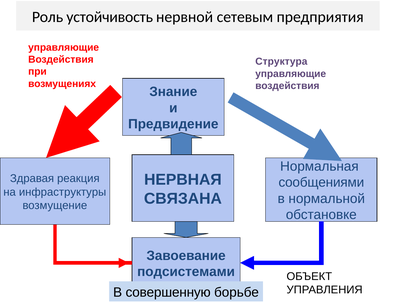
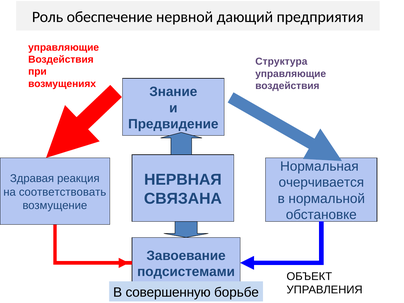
устойчивость: устойчивость -> обеспечение (110, 17)
сетевым: сетевым -> дающий (245, 17)
сообщениями: сообщениями -> очерчивается (321, 183)
инфраструктуры: инфраструктуры -> соответствовать (63, 192)
